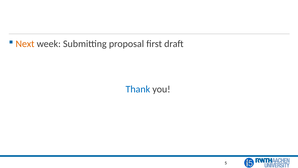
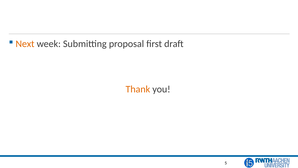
Thank colour: blue -> orange (138, 89)
